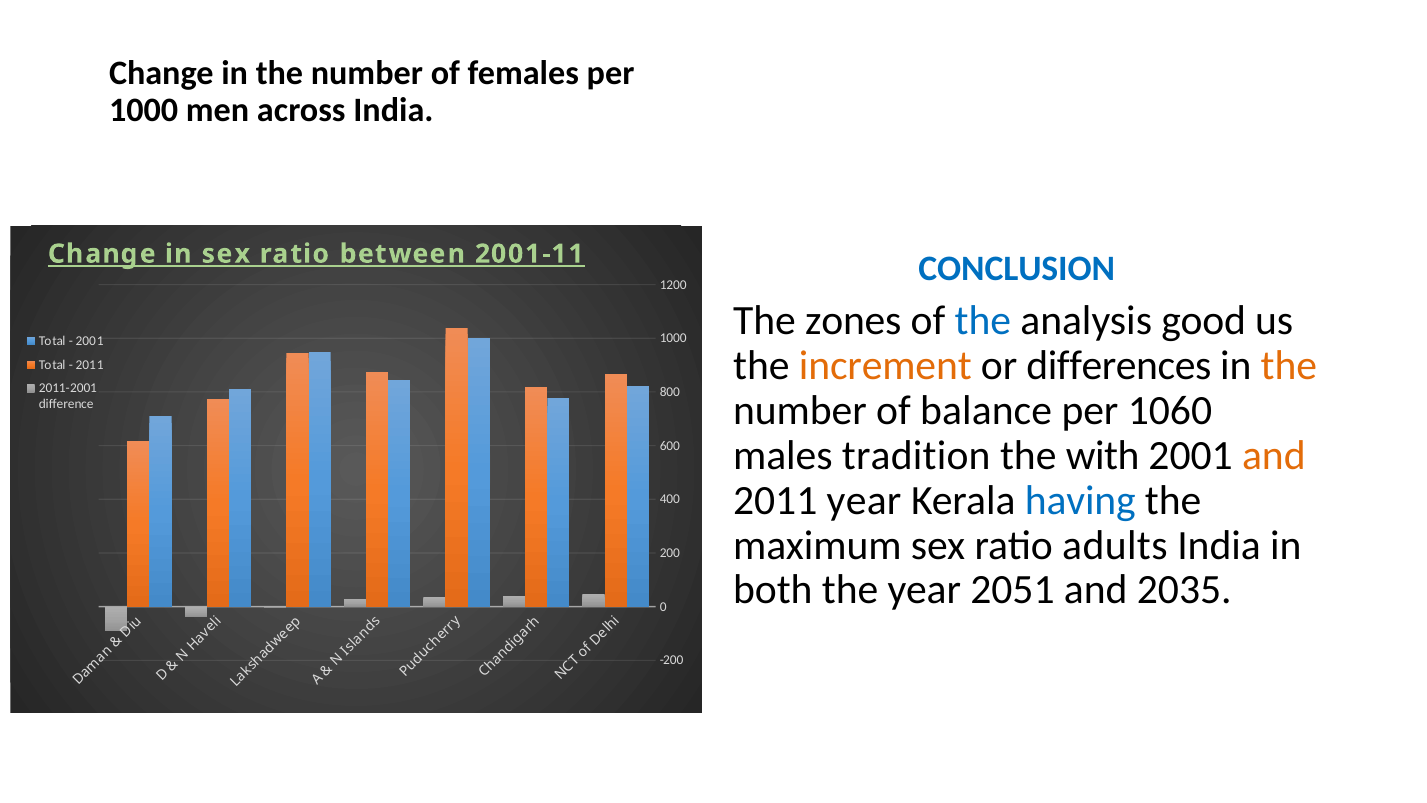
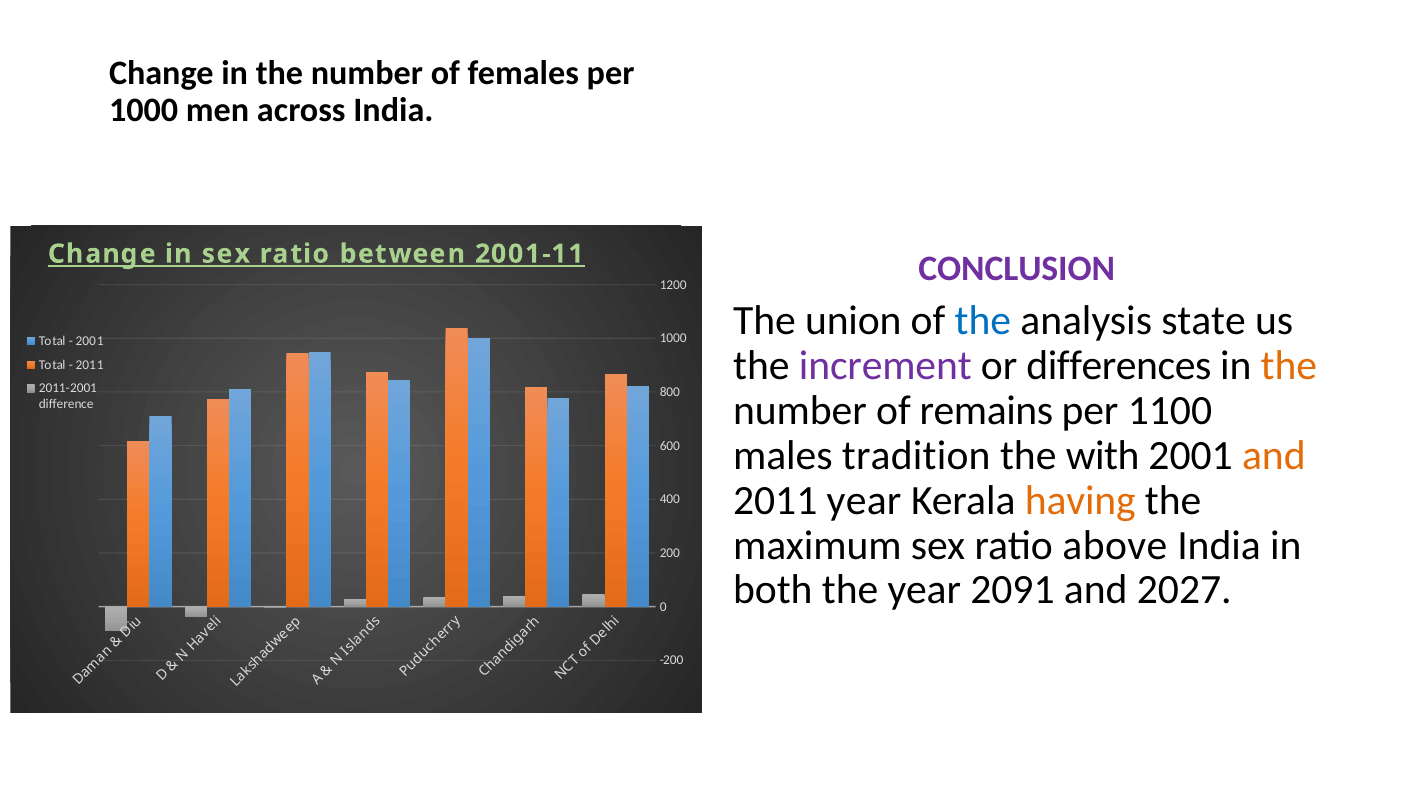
CONCLUSION colour: blue -> purple (1017, 268)
zones: zones -> union (853, 321)
good: good -> state (1203, 321)
increment colour: orange -> purple (885, 366)
balance: balance -> remains (986, 410)
1060: 1060 -> 1100 (1170, 410)
having colour: blue -> orange (1080, 500)
adults: adults -> above (1115, 545)
2051: 2051 -> 2091 (1012, 590)
2035: 2035 -> 2027 (1184, 590)
